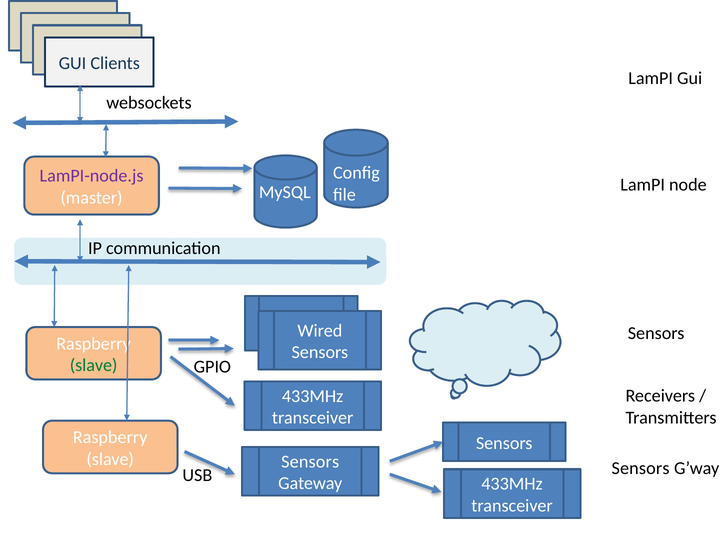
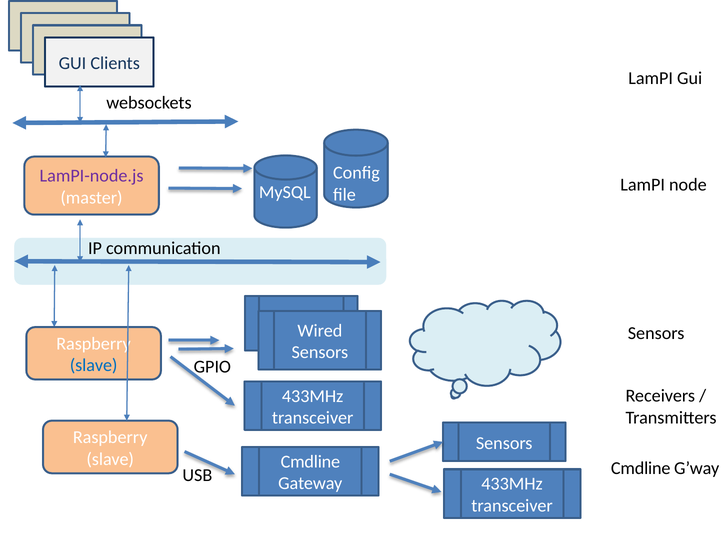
slave colour: green -> blue (94, 366)
slave Sensors: Sensors -> Cmdline (310, 462)
Sensors: Sensors -> Cmdline (641, 469)
